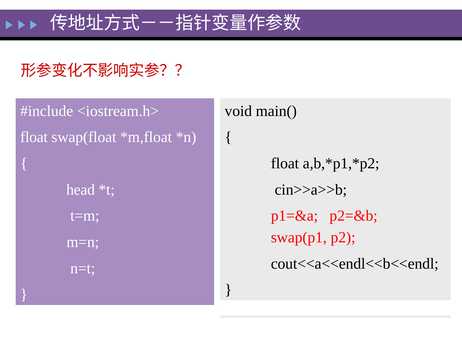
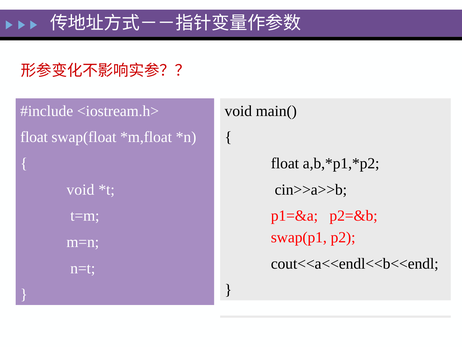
head: head -> void (80, 189)
